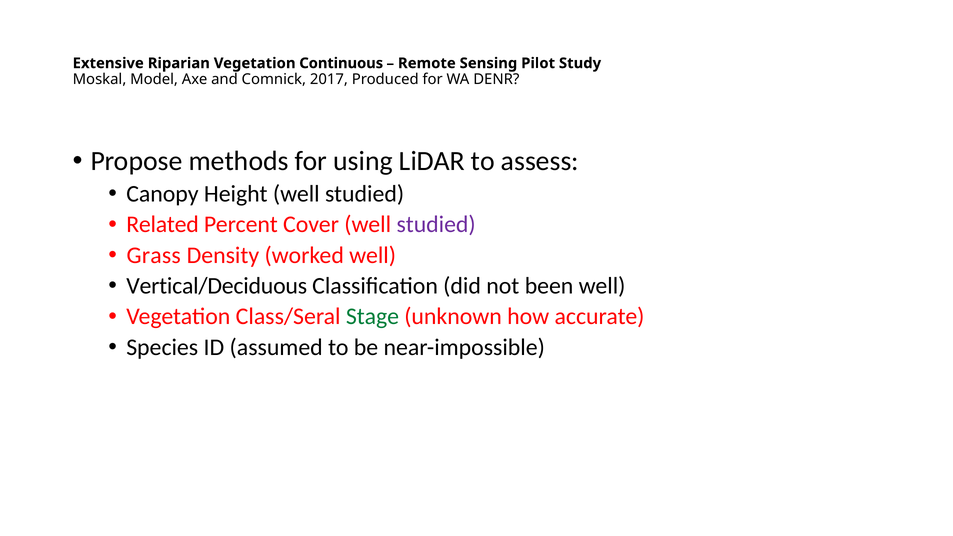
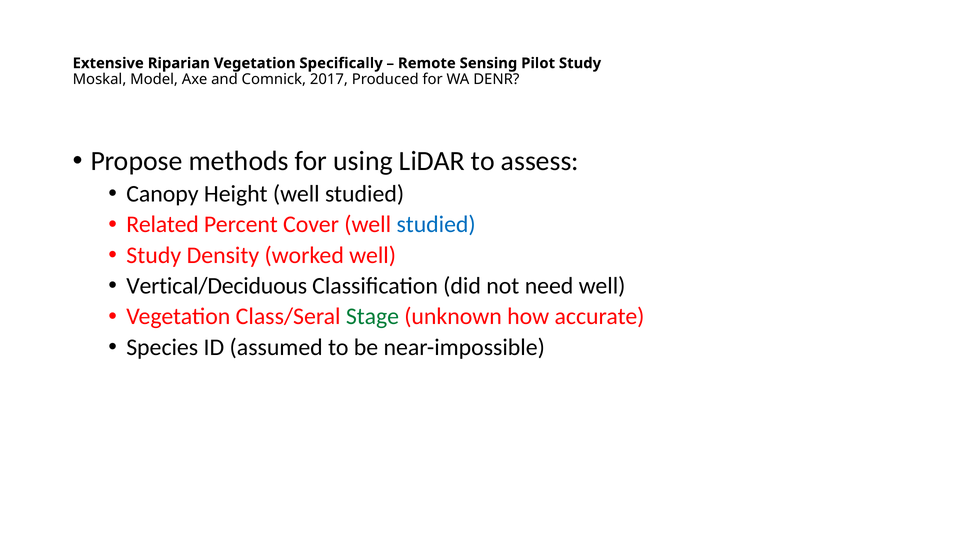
Continuous: Continuous -> Specifically (341, 63)
studied colour: purple -> blue (436, 225)
Grass: Grass -> Study (154, 255)
been: been -> need (549, 286)
